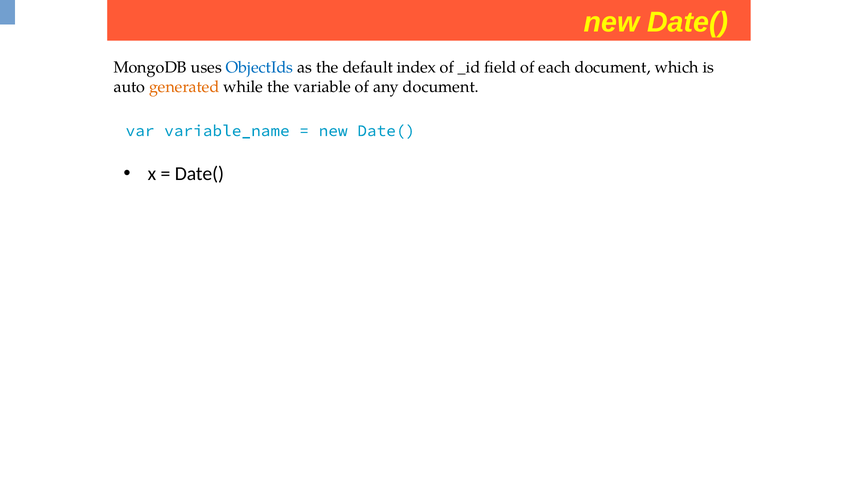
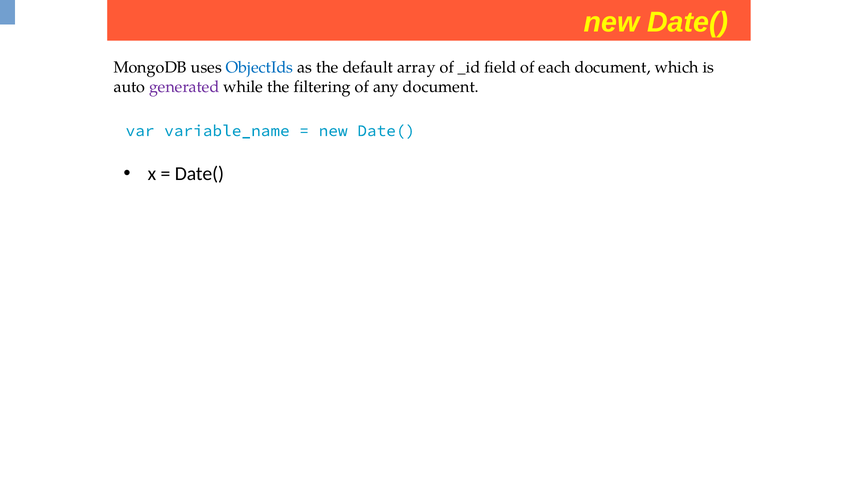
index: index -> array (416, 68)
generated colour: orange -> purple (184, 87)
variable: variable -> filtering (322, 87)
